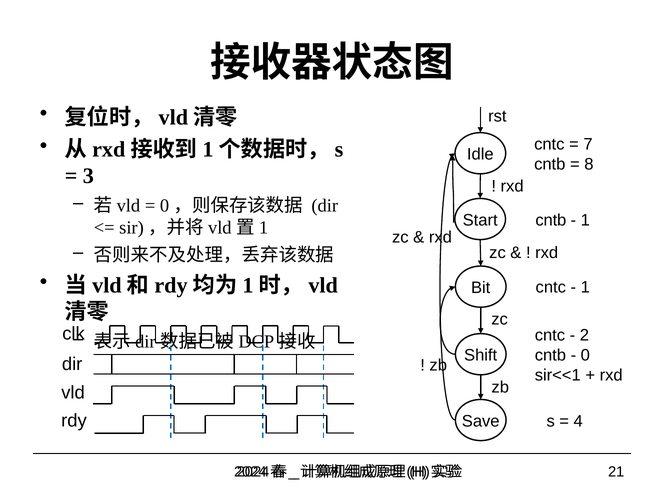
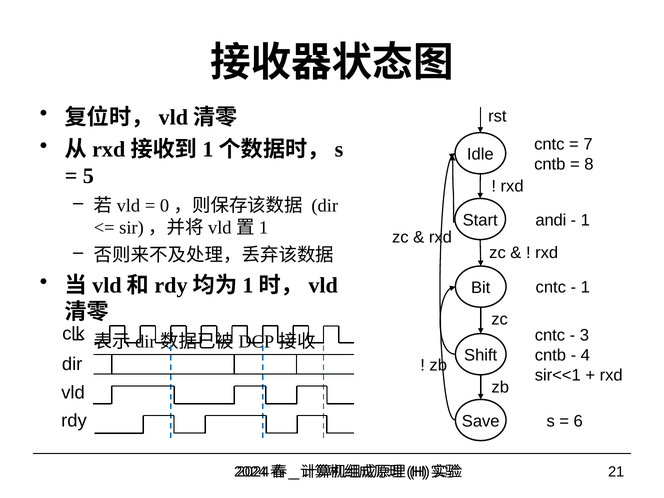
3: 3 -> 5 (88, 176)
cntb: cntb -> andi (551, 220)
2: 2 -> 3 (584, 335)
0: 0 -> 4 (585, 355)
4: 4 -> 6 (578, 421)
